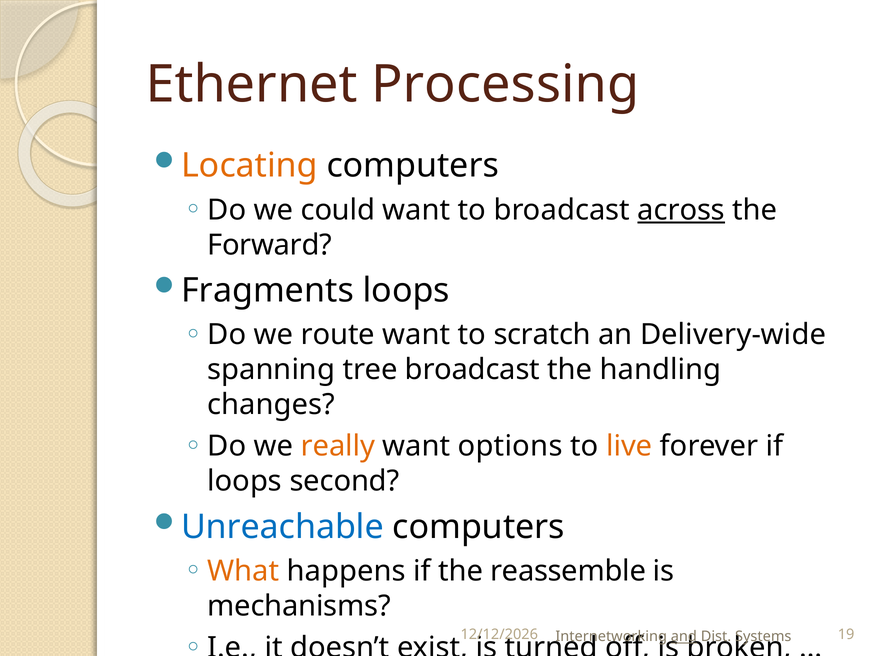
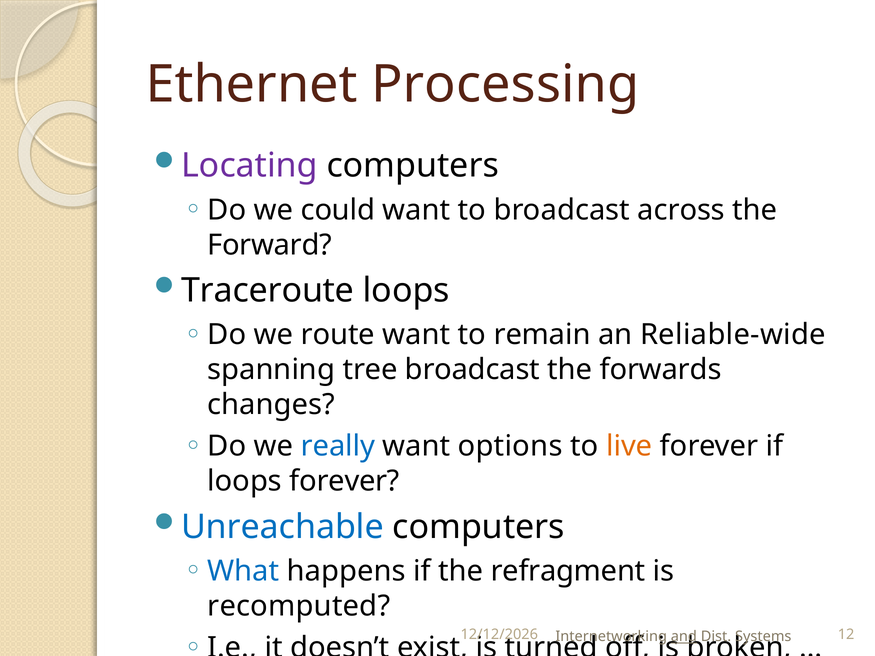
Locating colour: orange -> purple (249, 166)
across underline: present -> none (681, 210)
Fragments: Fragments -> Traceroute (268, 291)
scratch: scratch -> remain (542, 335)
Delivery-wide: Delivery-wide -> Reliable-wide (733, 335)
handling: handling -> forwards (661, 370)
really colour: orange -> blue (338, 447)
loops second: second -> forever (345, 482)
What colour: orange -> blue (243, 571)
reassemble: reassemble -> refragment (568, 571)
mechanisms: mechanisms -> recomputed (299, 606)
19: 19 -> 12 (846, 634)
